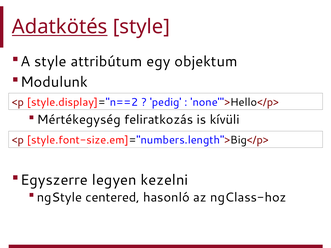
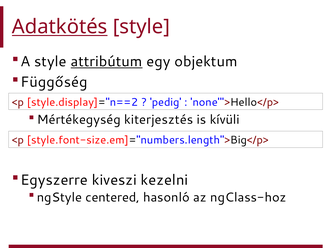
attribútum underline: none -> present (107, 62)
Modulunk: Modulunk -> Függőség (54, 82)
feliratkozás: feliratkozás -> kiterjesztés (159, 120)
legyen: legyen -> kiveszi (114, 180)
